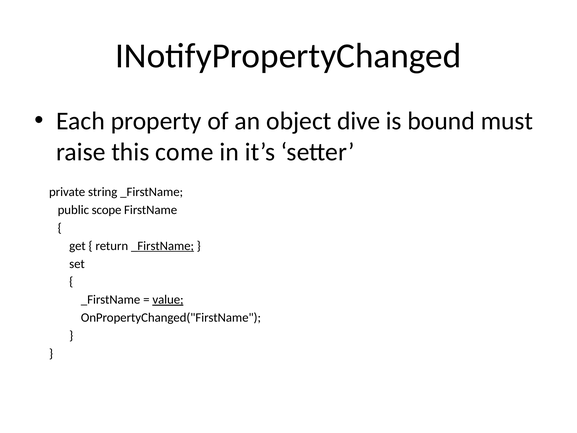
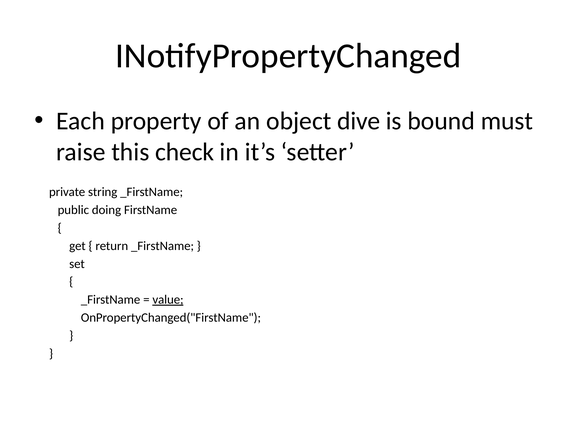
come: come -> check (185, 152)
scope: scope -> doing (106, 210)
_FirstName underline: present -> none (163, 246)
